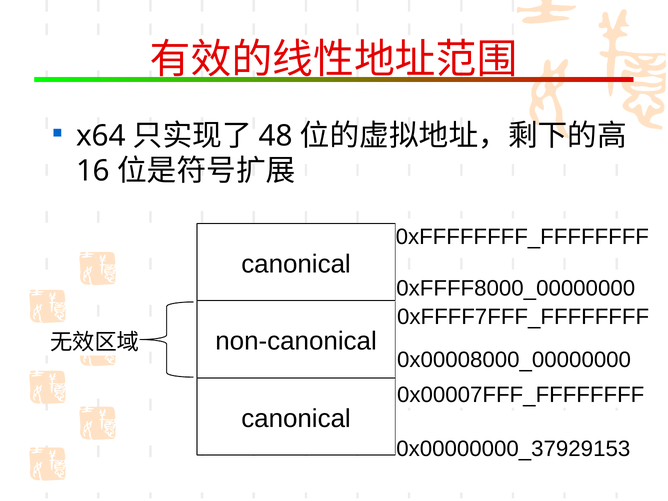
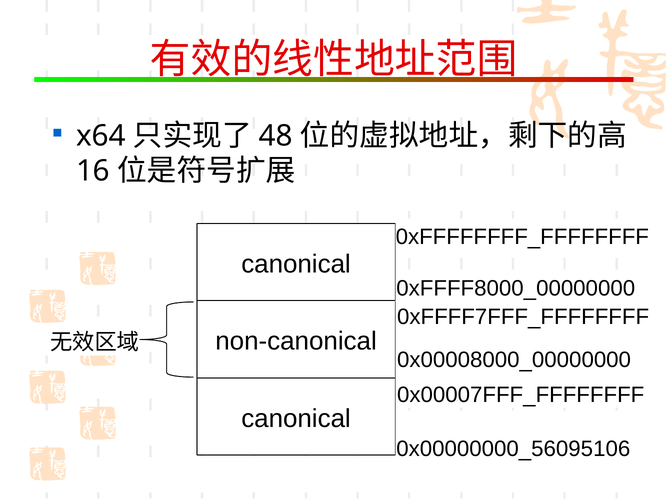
0x00000000_37929153: 0x00000000_37929153 -> 0x00000000_56095106 (513, 449)
